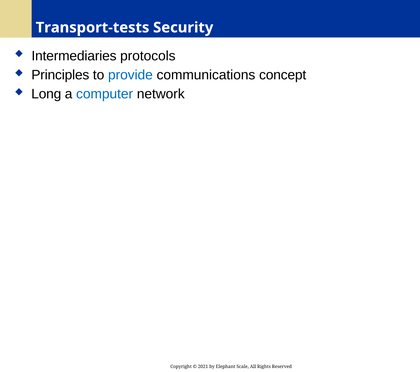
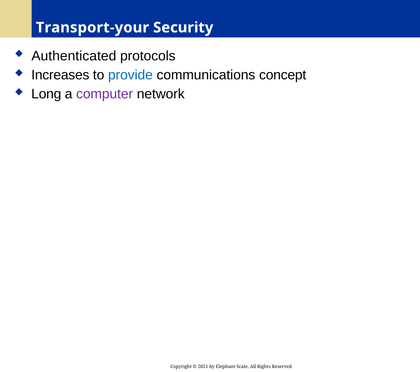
Transport-tests: Transport-tests -> Transport-your (92, 28)
Intermediaries: Intermediaries -> Authenticated (74, 56)
Principles: Principles -> Increases (60, 75)
computer colour: blue -> purple (105, 94)
